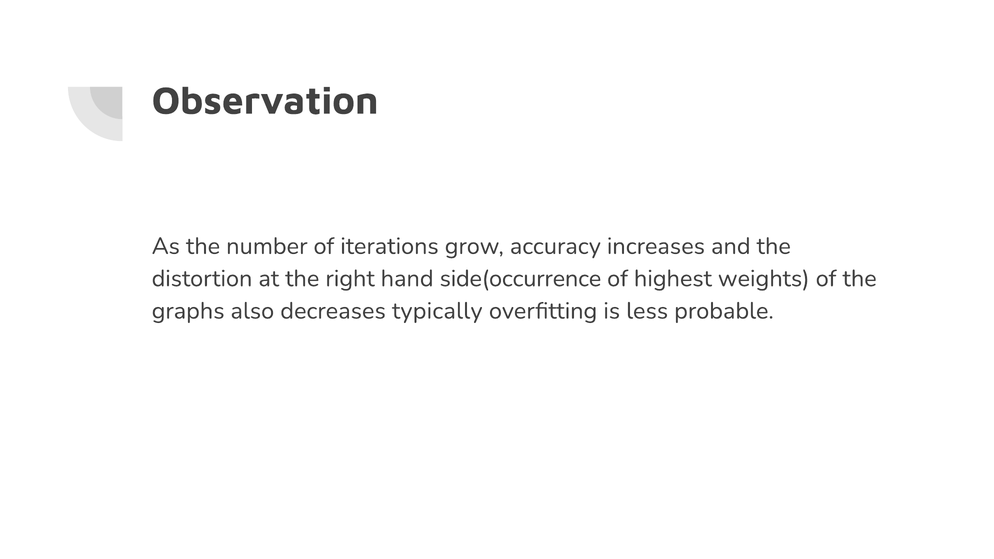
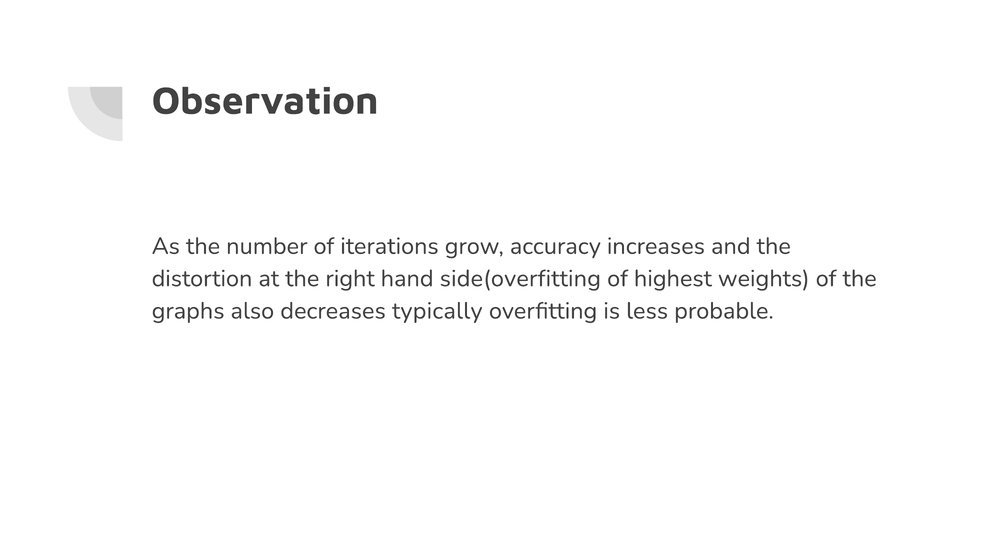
side(occurrence: side(occurrence -> side(overfitting (520, 279)
